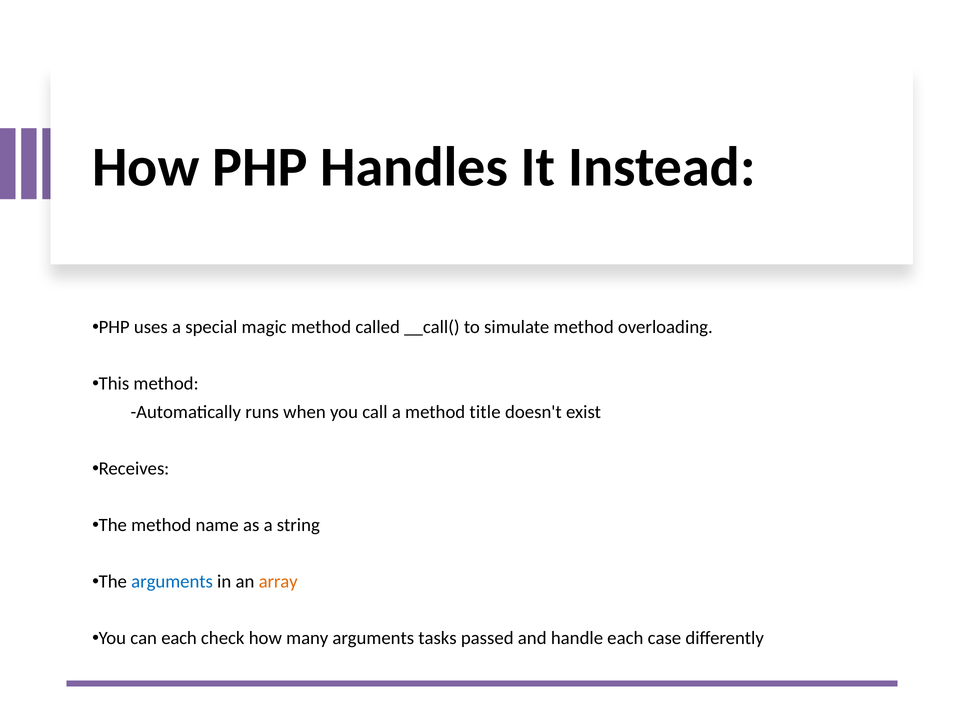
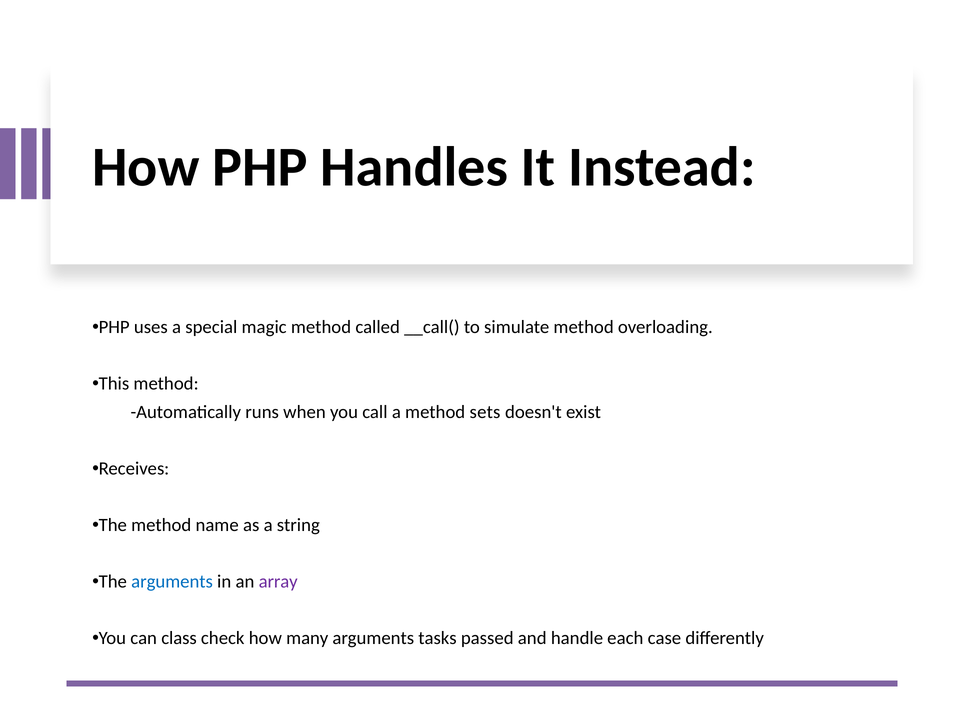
title: title -> sets (485, 412)
array colour: orange -> purple (278, 582)
can each: each -> class (179, 638)
